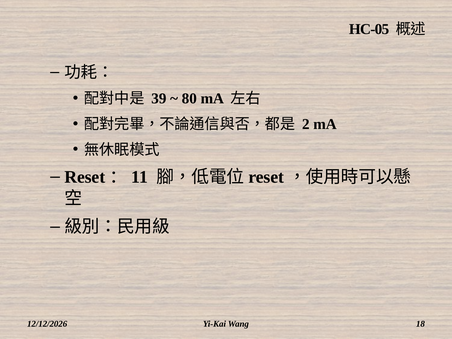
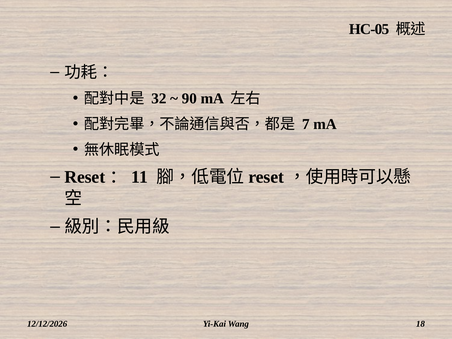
39: 39 -> 32 (159, 99)
80: 80 -> 90 (189, 99)
2: 2 -> 7 (306, 124)
